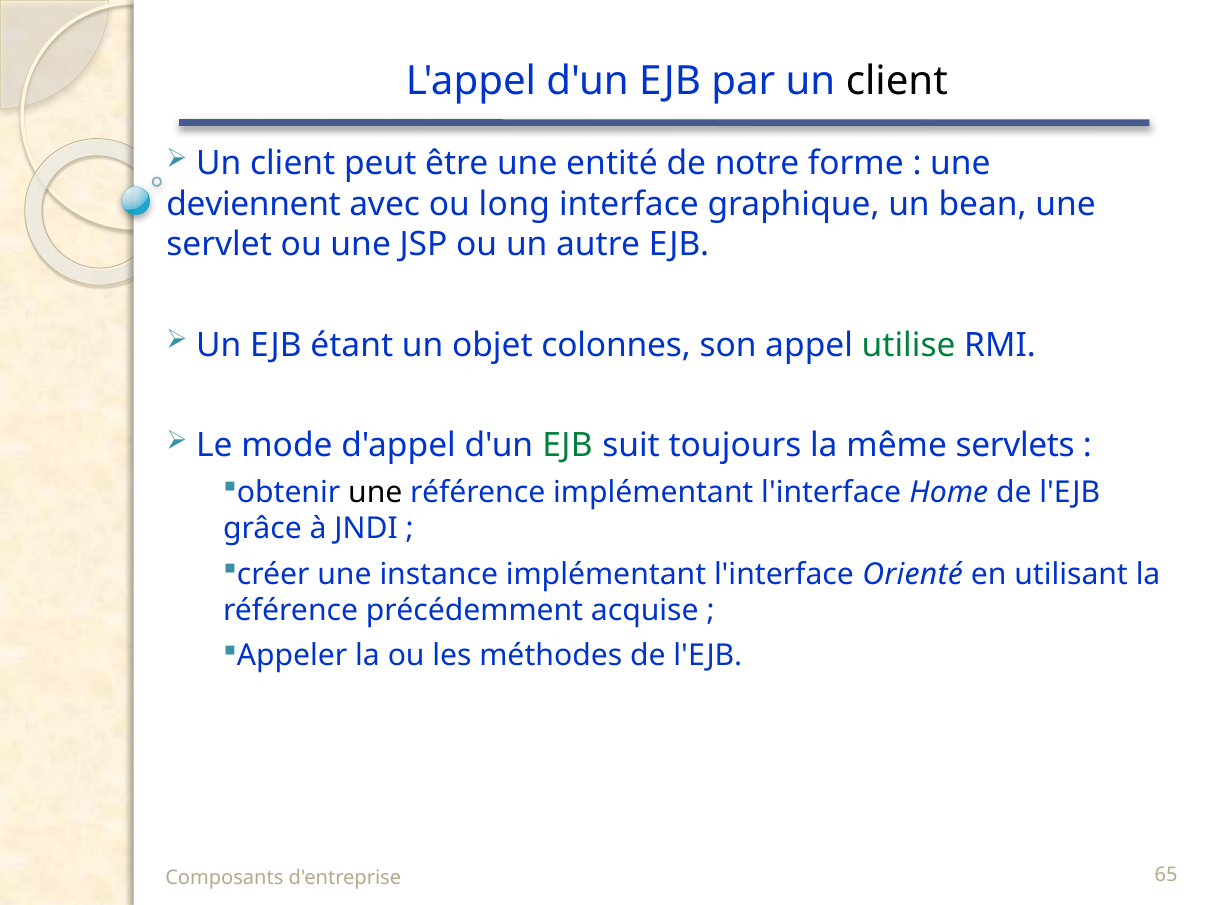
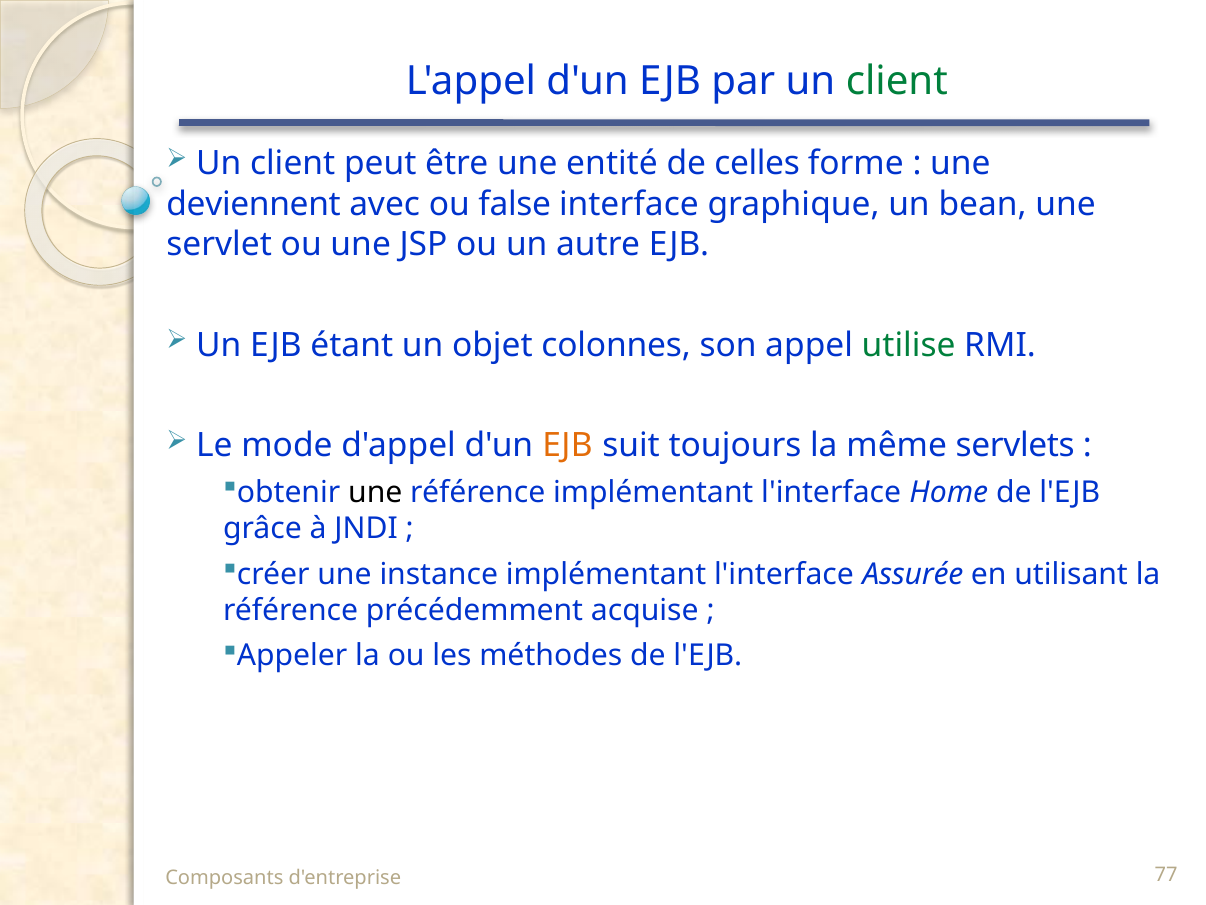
client colour: black -> green (897, 81)
notre: notre -> celles (757, 164)
long: long -> false (515, 204)
EJB colour: green -> orange (568, 445)
Orienté: Orienté -> Assurée (913, 574)
65: 65 -> 77 (1166, 875)
